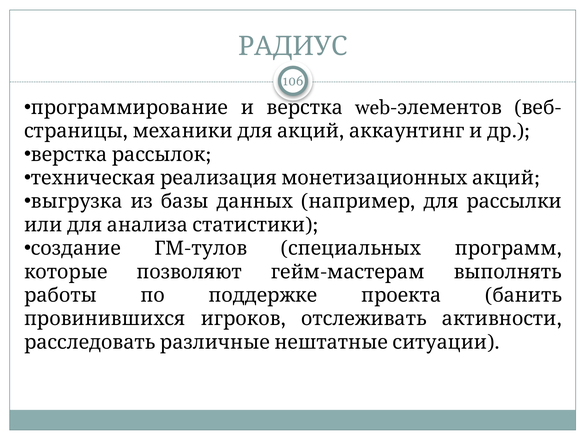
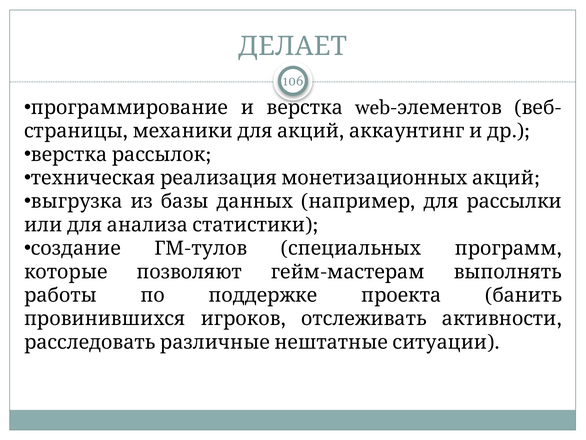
РАДИУС: РАДИУС -> ДЕЛАЕТ (293, 46)
